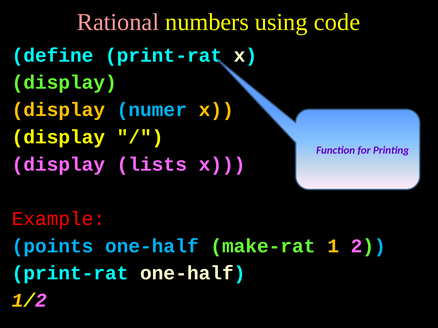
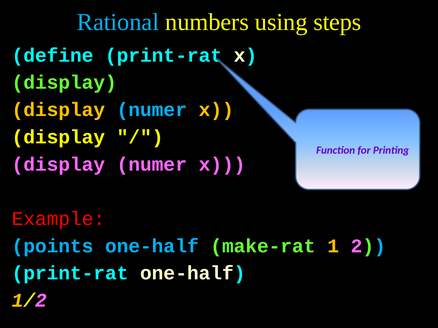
Rational colour: pink -> light blue (118, 22)
code: code -> steps (337, 22)
lists: lists -> numer (152, 165)
